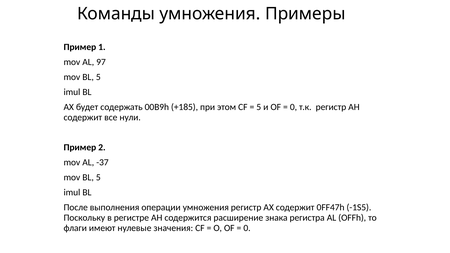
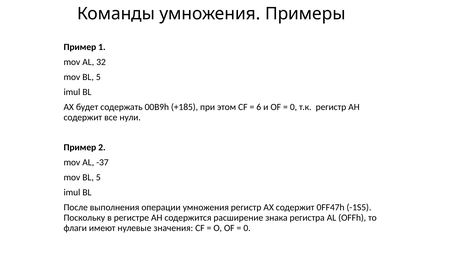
97: 97 -> 32 (101, 62)
5: 5 -> 6 (259, 107)
